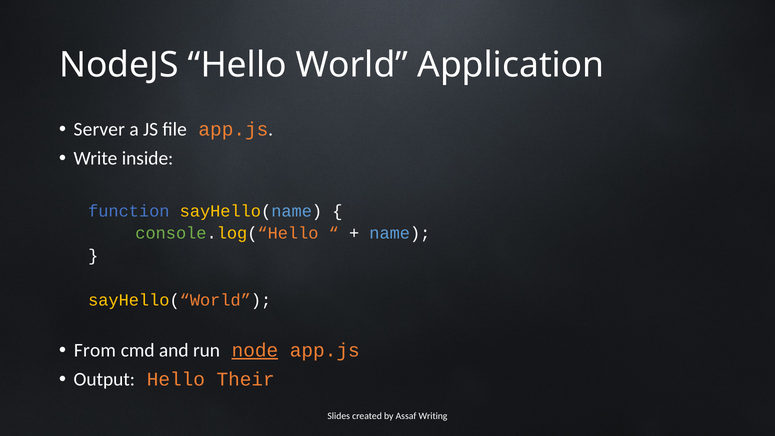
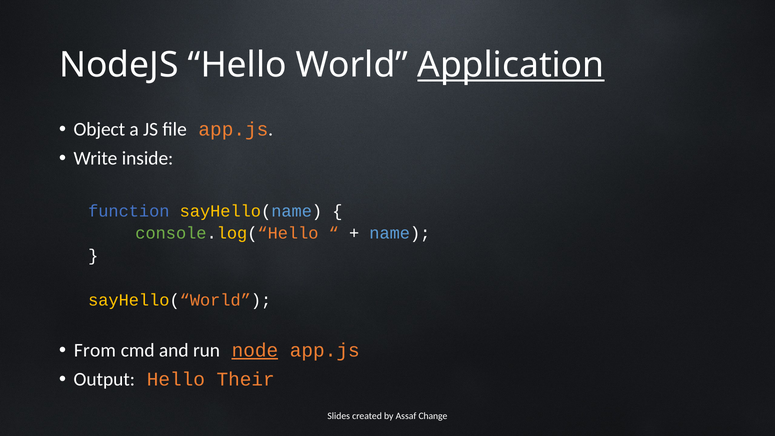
Application underline: none -> present (511, 65)
Server: Server -> Object (99, 129)
Writing: Writing -> Change (433, 416)
